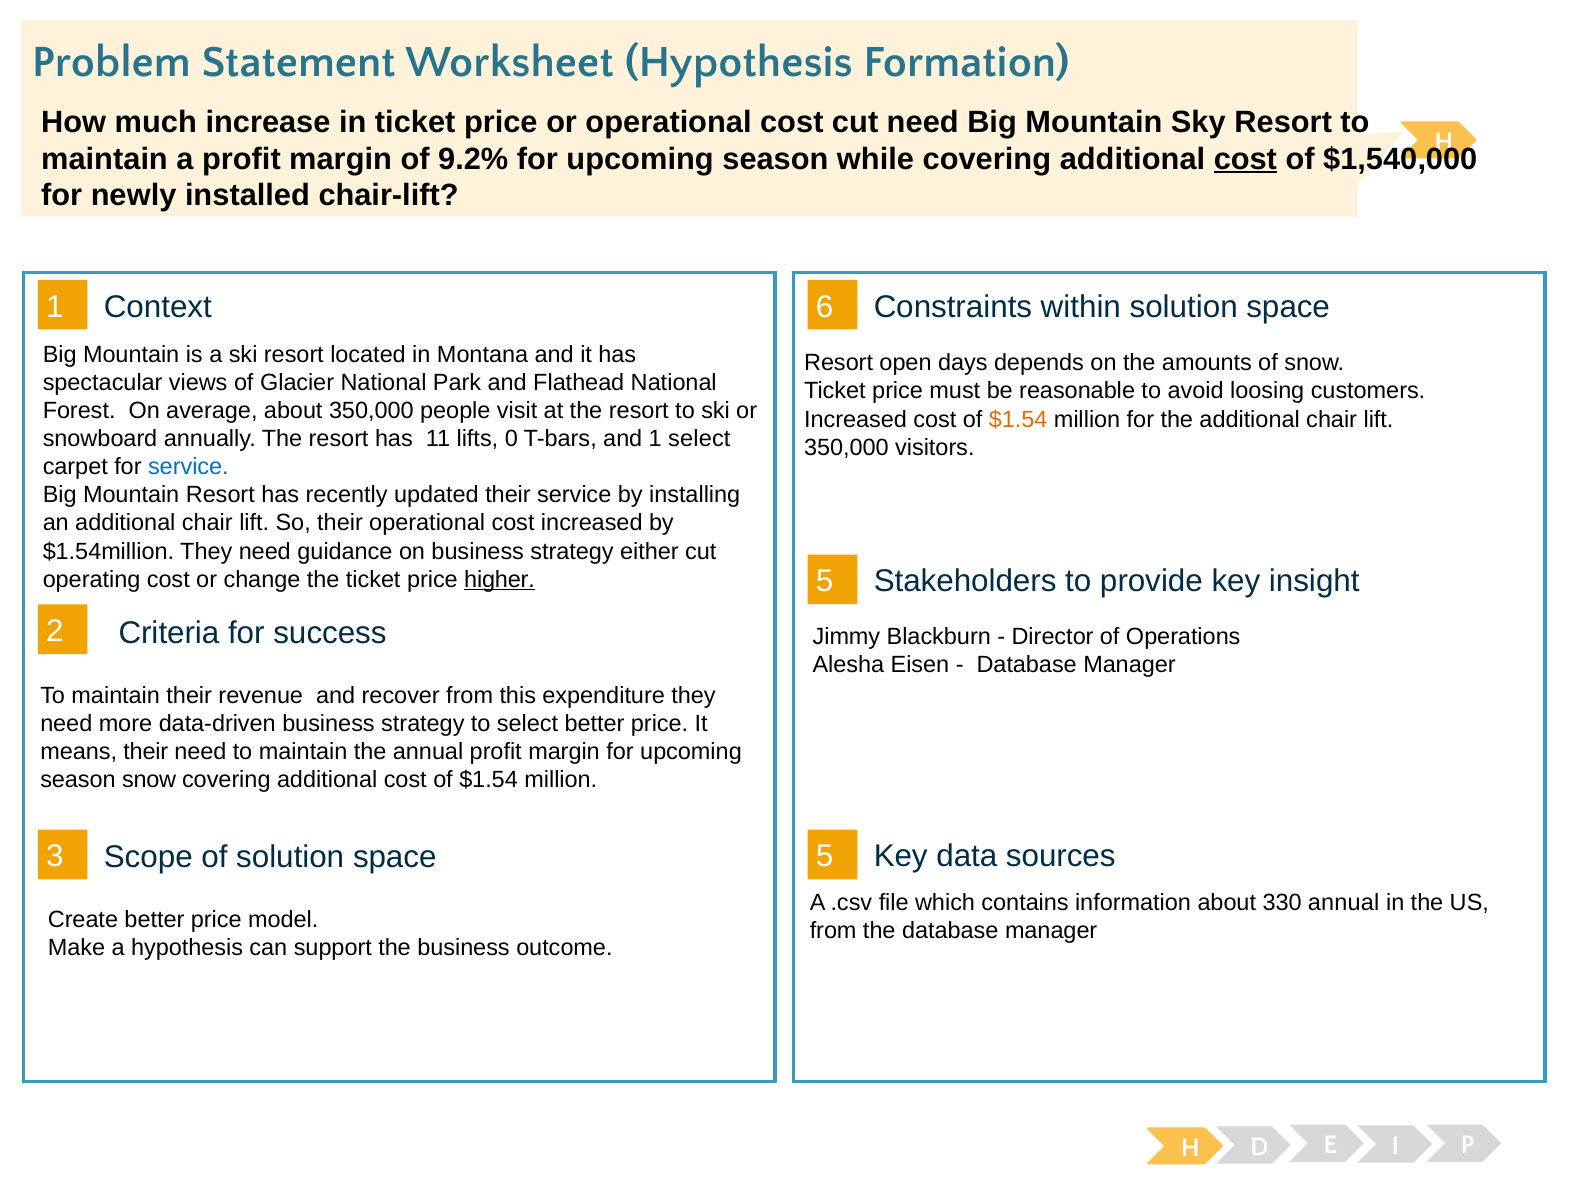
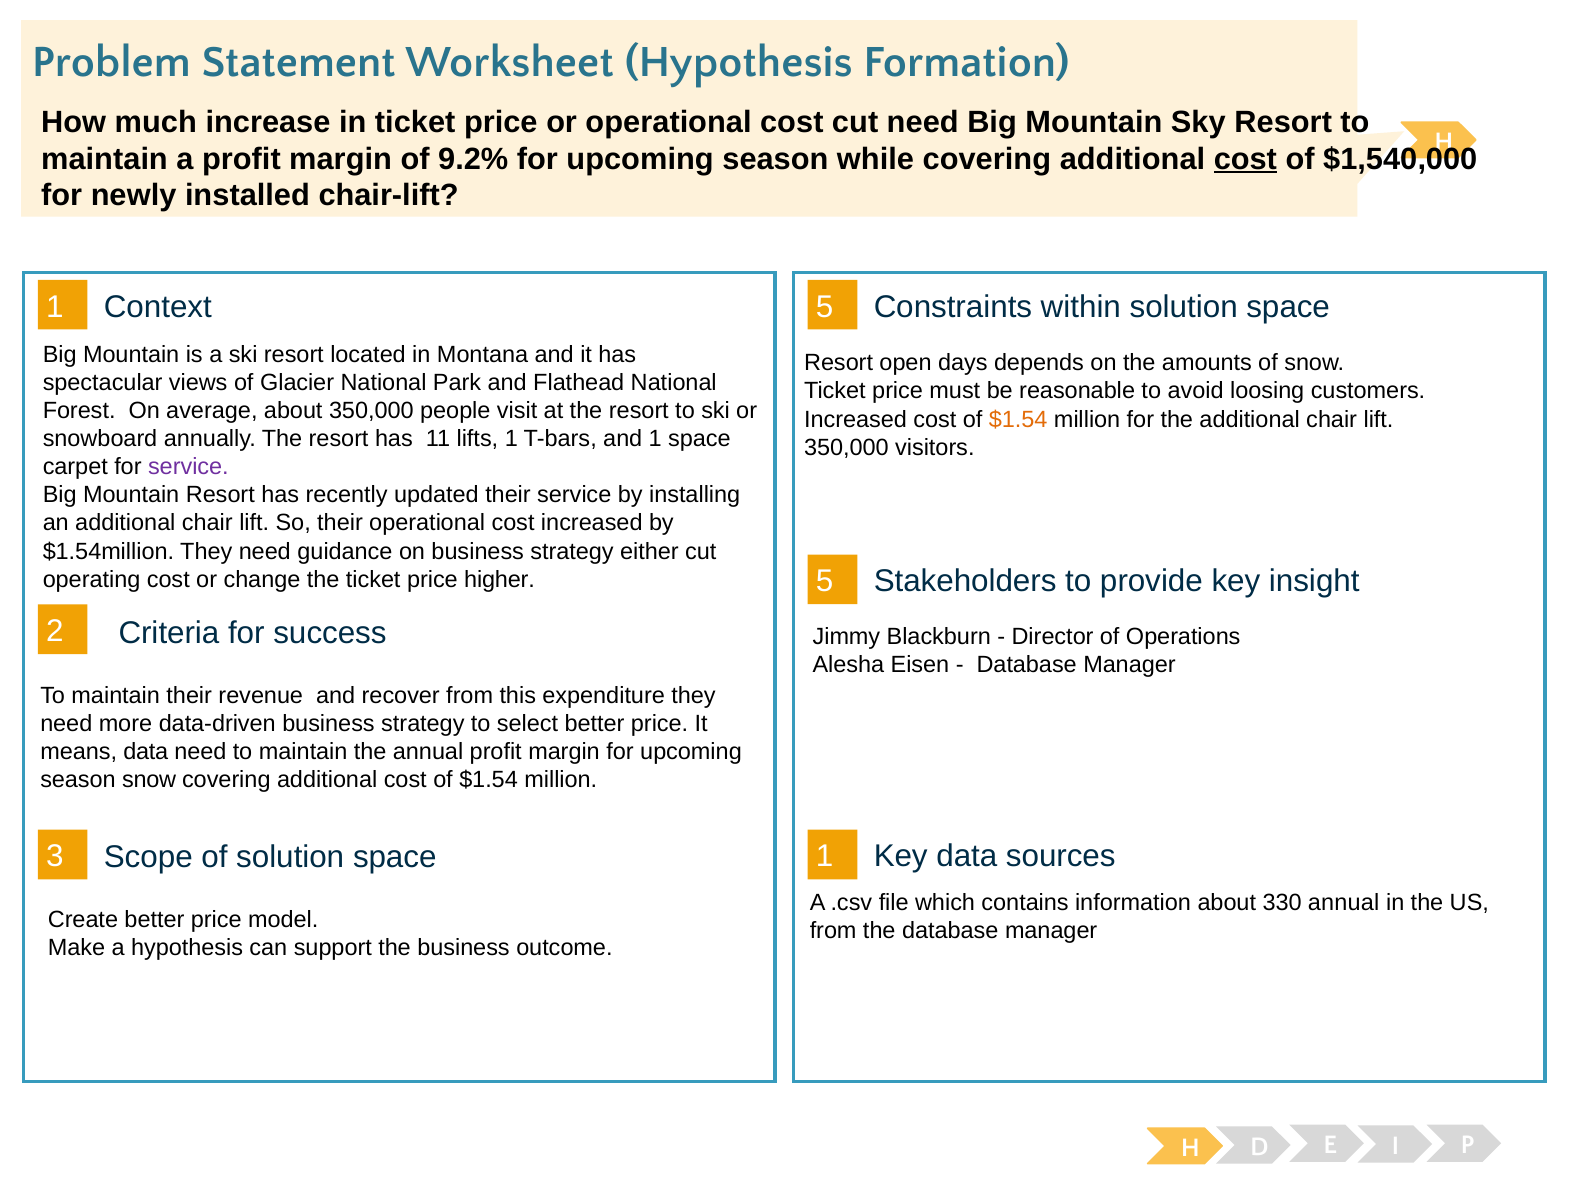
1 6: 6 -> 5 (825, 307)
lifts 0: 0 -> 1 (511, 439)
1 select: select -> space (699, 439)
service colour: blue -> purple (188, 467)
higher underline: present -> none (499, 580)
means their: their -> data (146, 752)
3 5: 5 -> 1 (825, 857)
